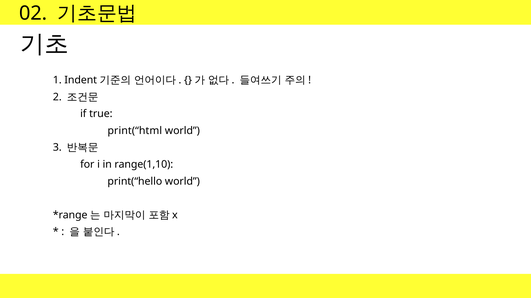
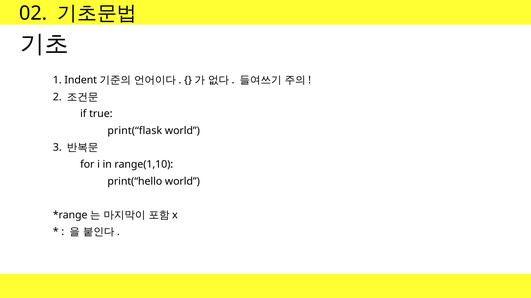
print(“html: print(“html -> print(“flask (135, 131)
